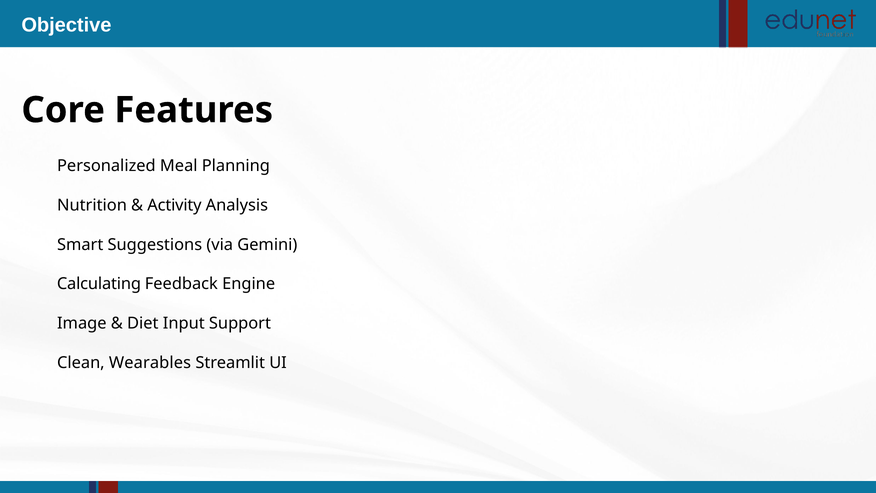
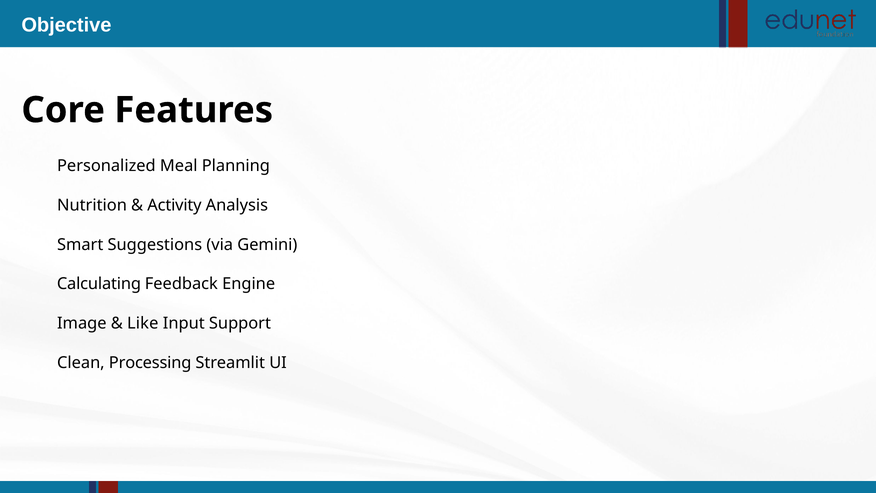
Diet: Diet -> Like (143, 323)
Wearables: Wearables -> Processing (150, 363)
